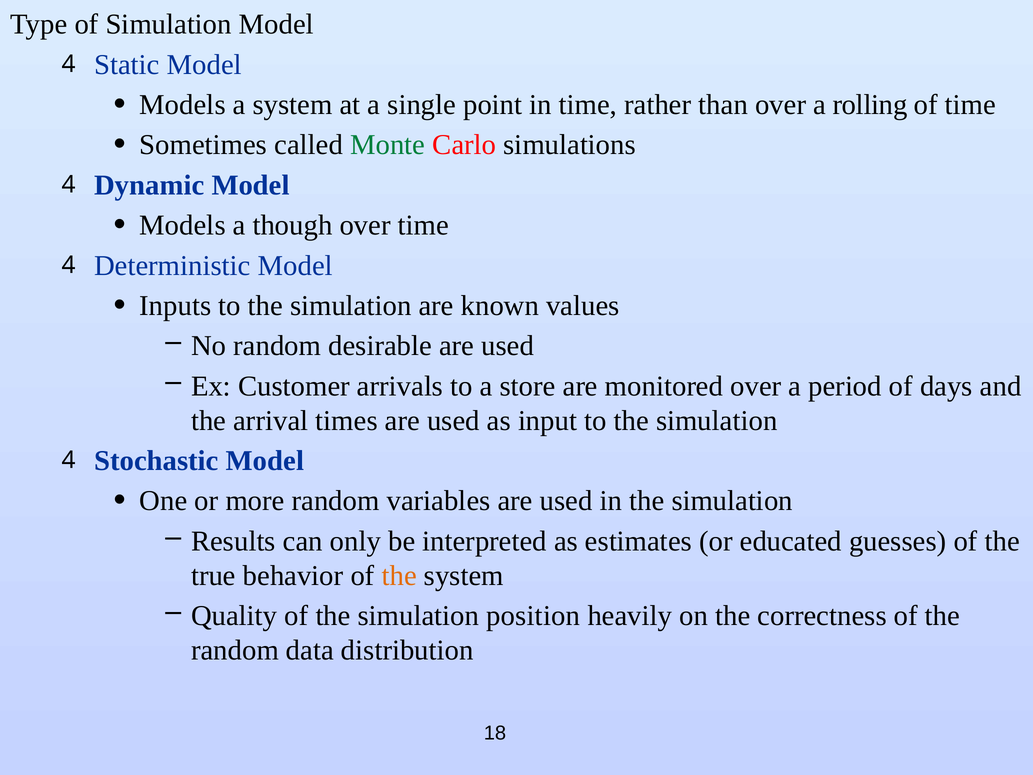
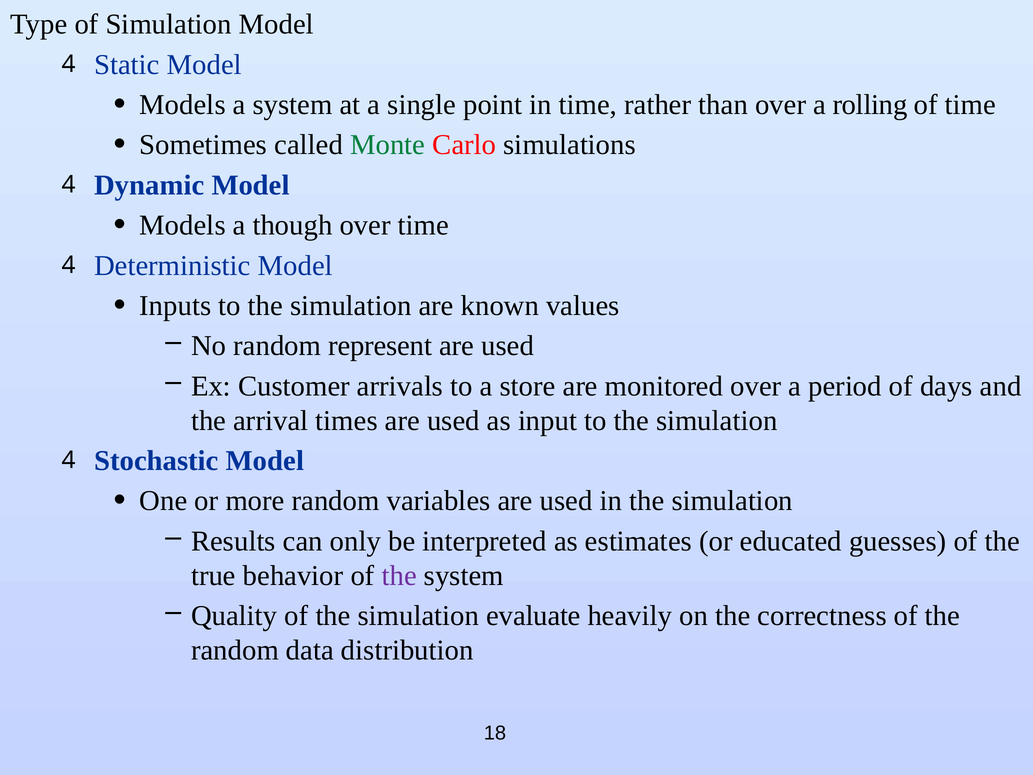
desirable: desirable -> represent (380, 346)
the colour: orange -> purple (399, 575)
position: position -> evaluate (533, 616)
